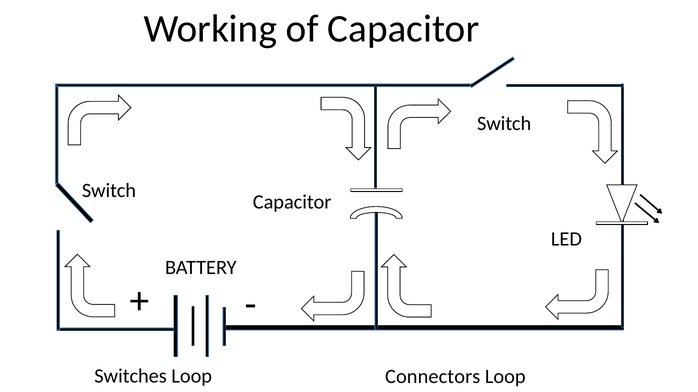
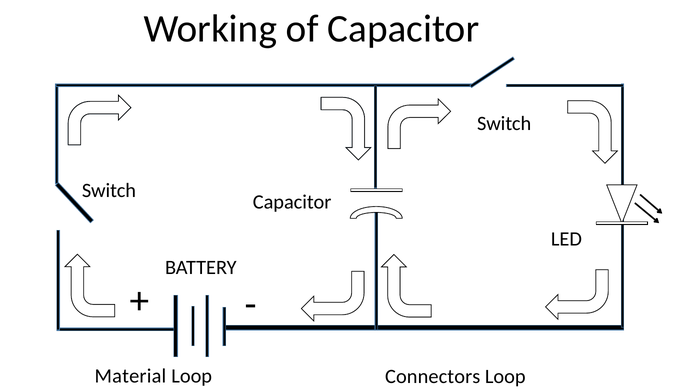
Switches: Switches -> Material (130, 377)
